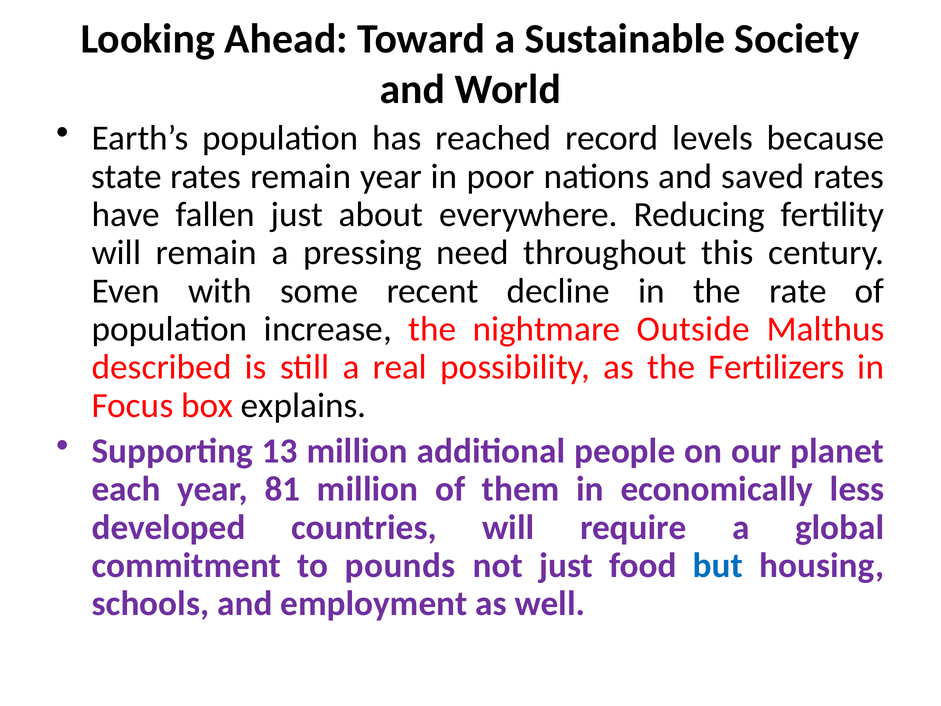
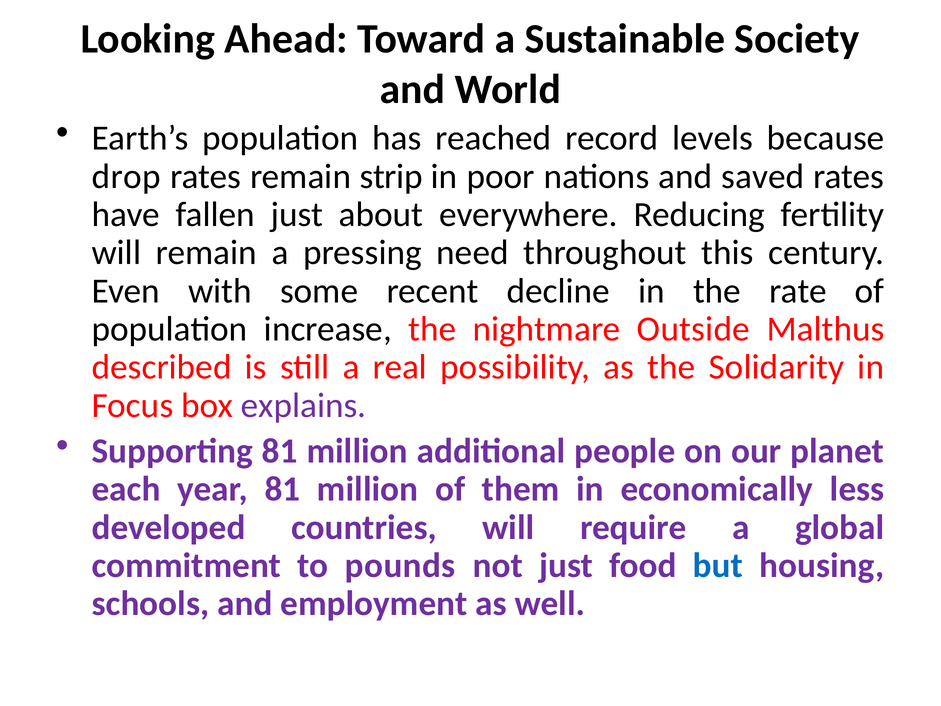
state: state -> drop (126, 176)
remain year: year -> strip (391, 176)
Fertilizers: Fertilizers -> Solidarity (776, 367)
explains colour: black -> purple (304, 405)
Supporting 13: 13 -> 81 (280, 451)
